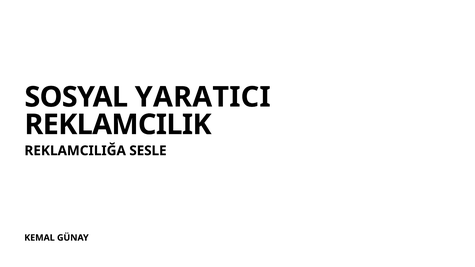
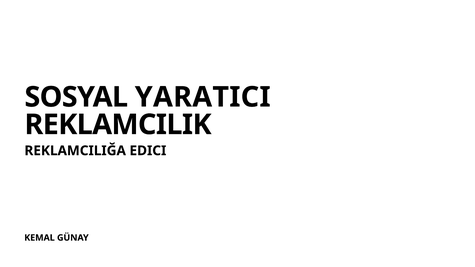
SESLE: SESLE -> EDICI (148, 151)
